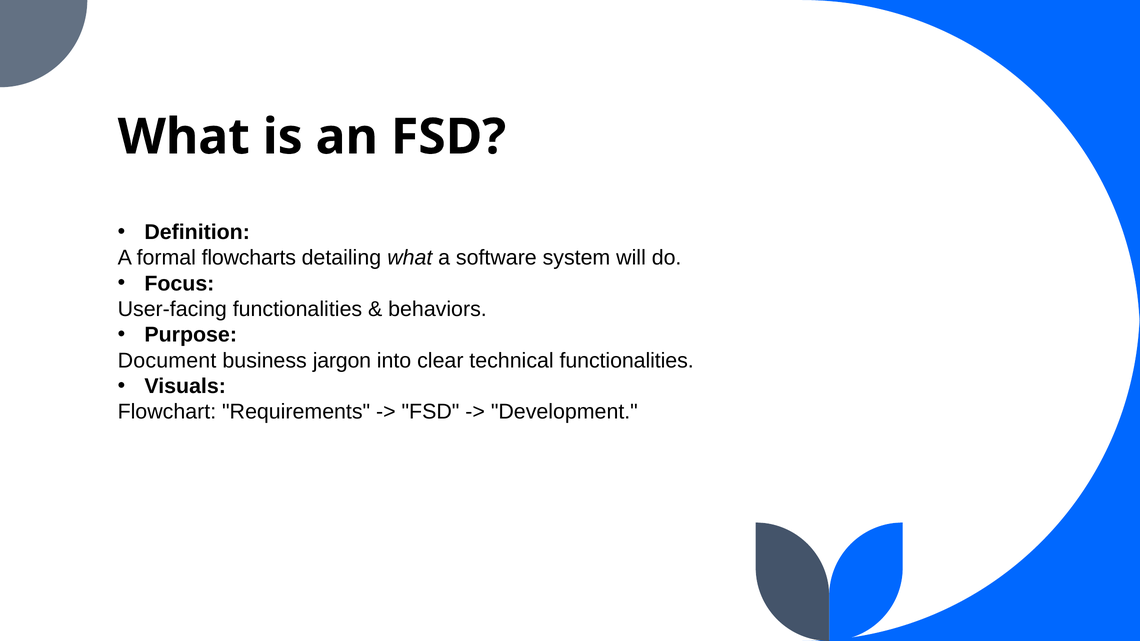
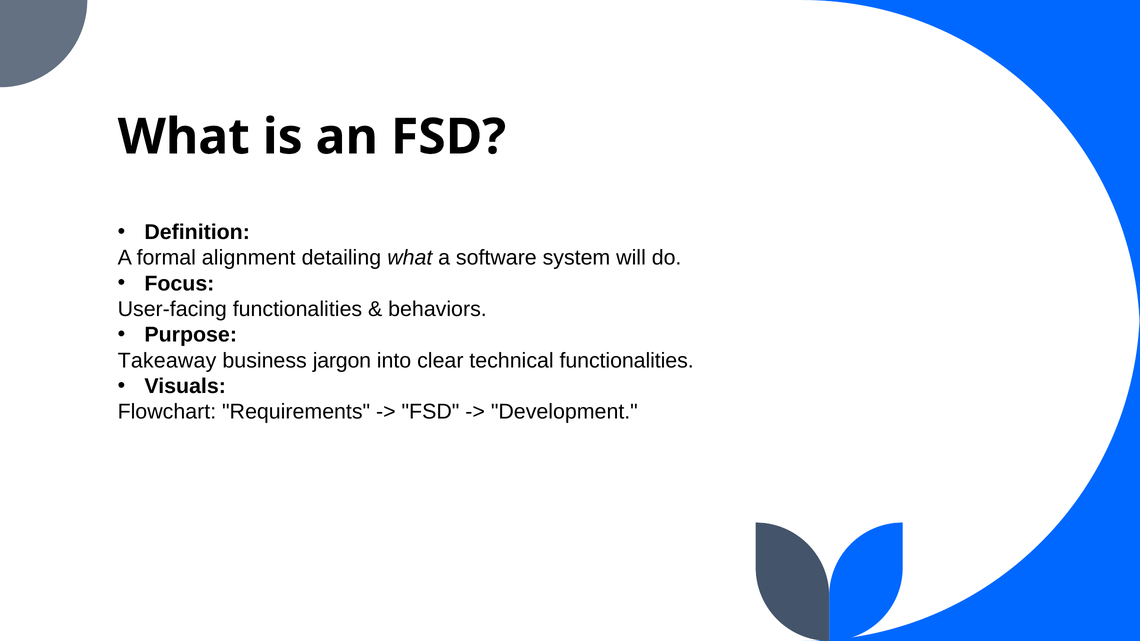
flowcharts: flowcharts -> alignment (249, 258)
Document: Document -> Takeaway (167, 361)
